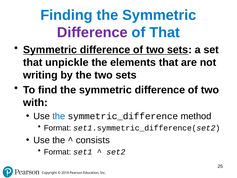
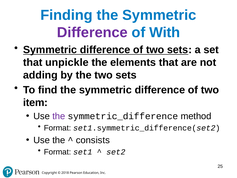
of That: That -> With (165, 32)
writing: writing -> adding (40, 75)
with: with -> item (35, 102)
the colour: blue -> purple (59, 116)
